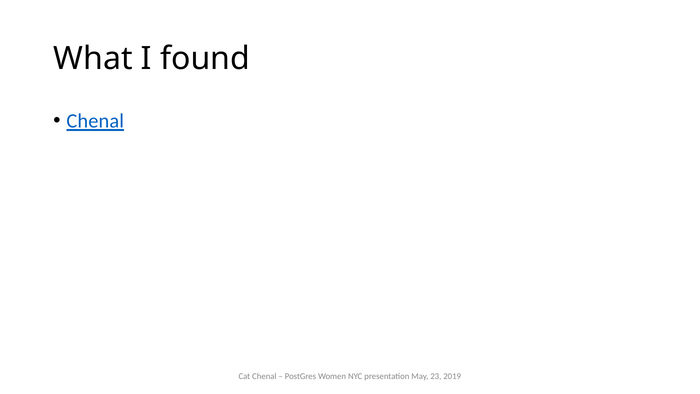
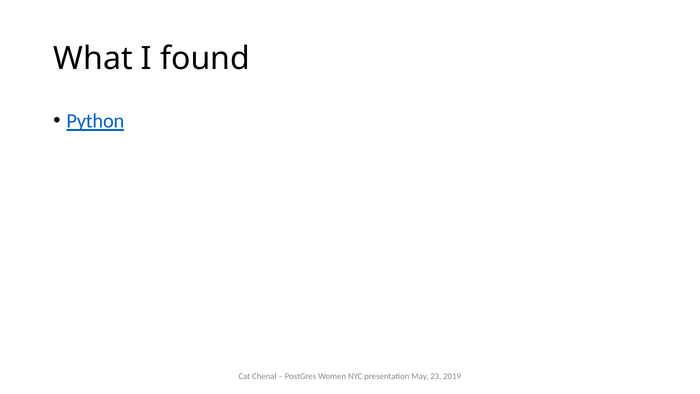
Chenal: Chenal -> Python (95, 121)
